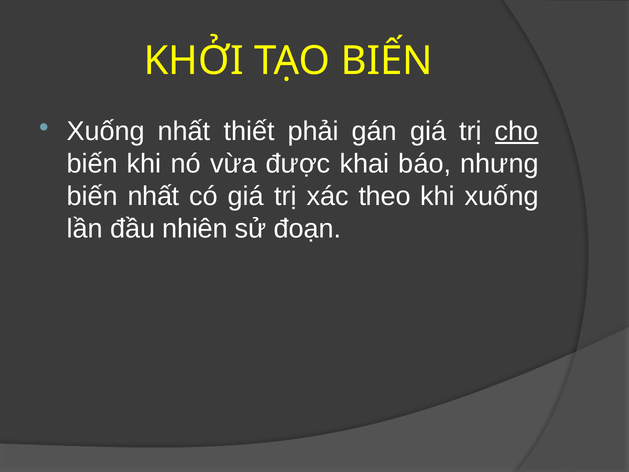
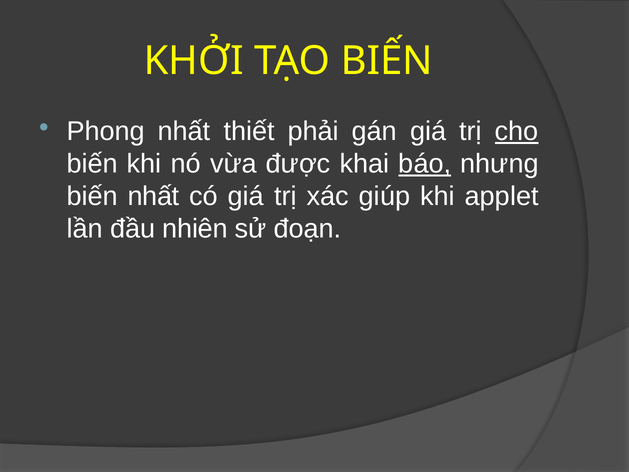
Xuống: Xuống -> Phong (106, 131)
báo underline: none -> present (425, 164)
theo: theo -> giúp (385, 196)
khi xuống: xuống -> applet (502, 196)
